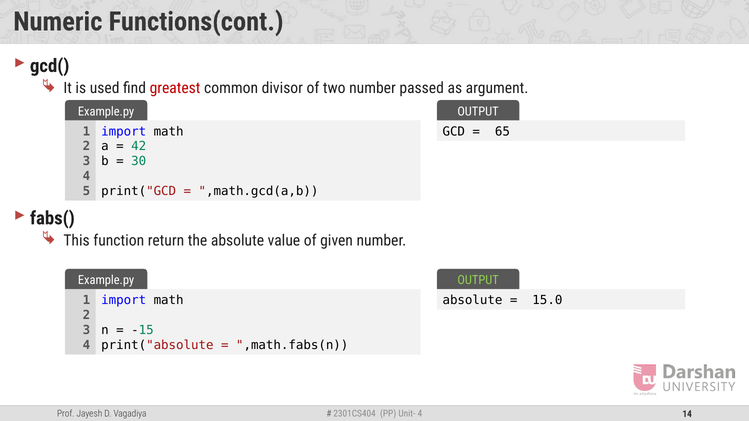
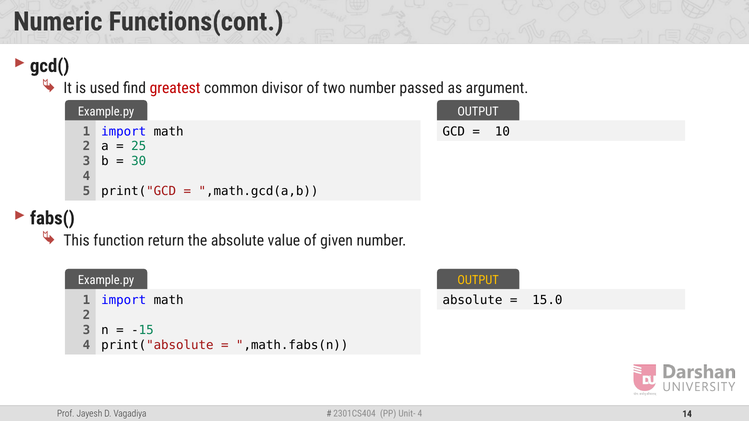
65: 65 -> 10 (502, 132)
42: 42 -> 25 (139, 146)
OUTPUT colour: light green -> yellow (478, 280)
